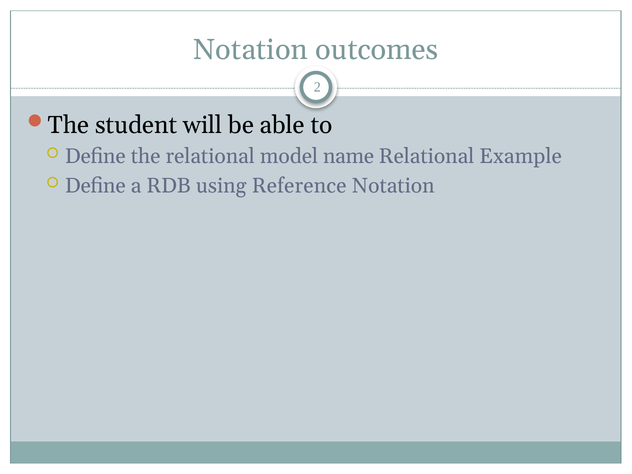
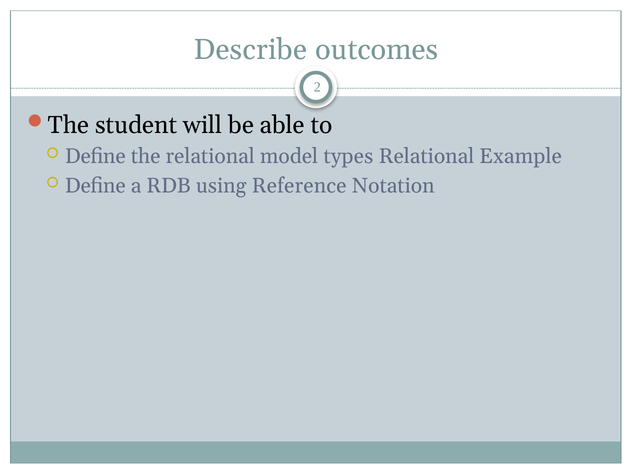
Notation: Notation -> Describe (251, 50)
name: name -> types (348, 156)
